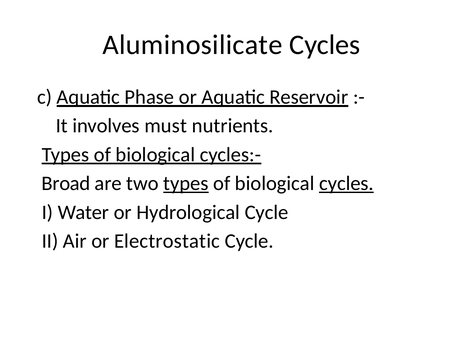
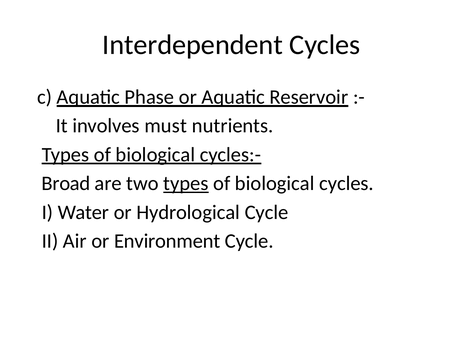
Aluminosilicate: Aluminosilicate -> Interdependent (193, 45)
cycles underline: present -> none (346, 184)
Electrostatic: Electrostatic -> Environment (167, 241)
